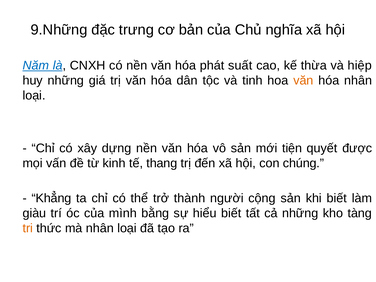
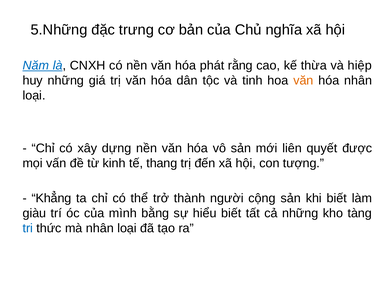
9.Những: 9.Những -> 5.Những (59, 30)
suất: suất -> rằng (240, 65)
tiện: tiện -> liên (292, 148)
chúng: chúng -> tượng (303, 163)
tri colour: orange -> blue (28, 228)
